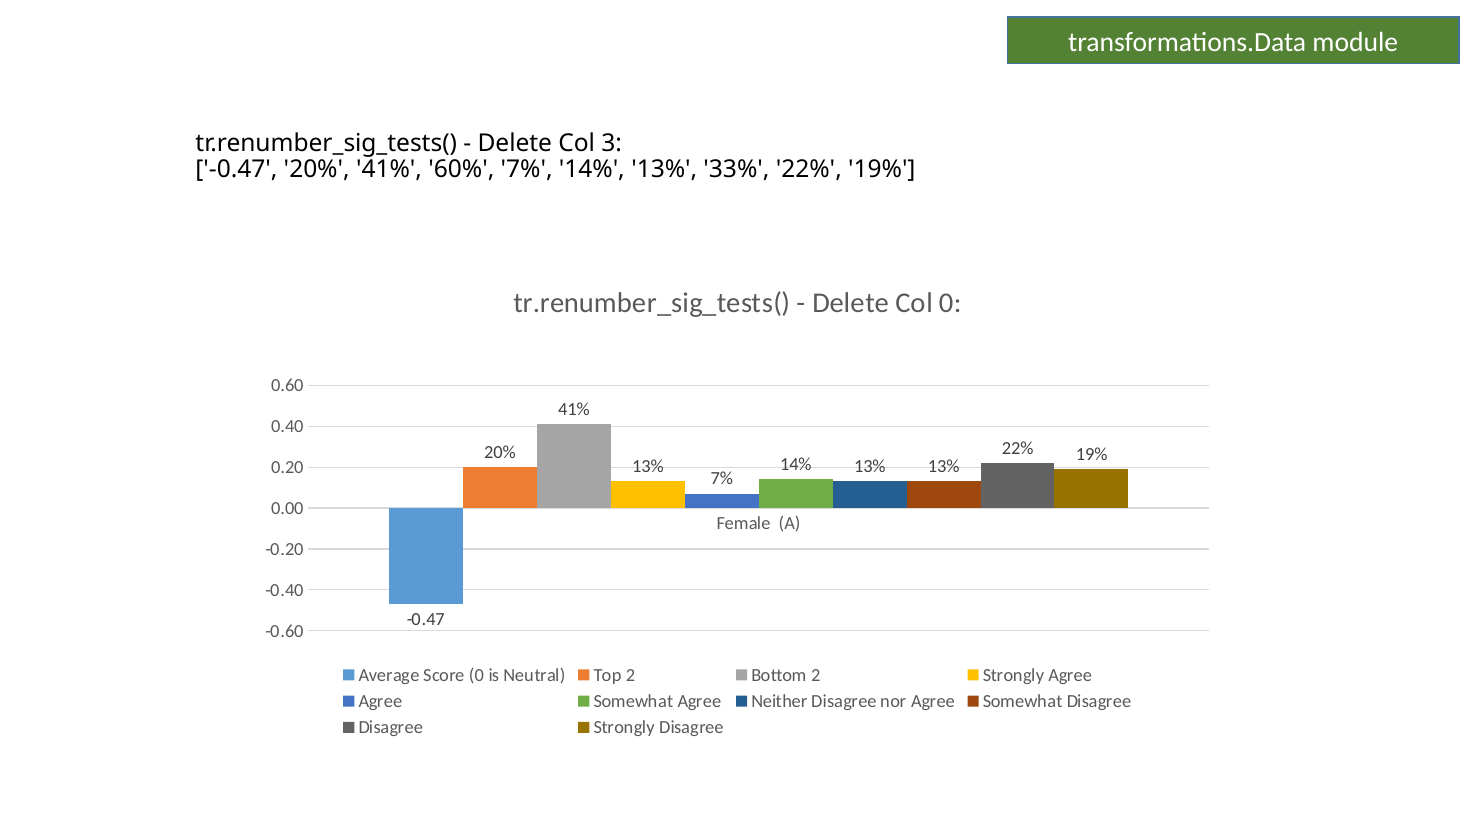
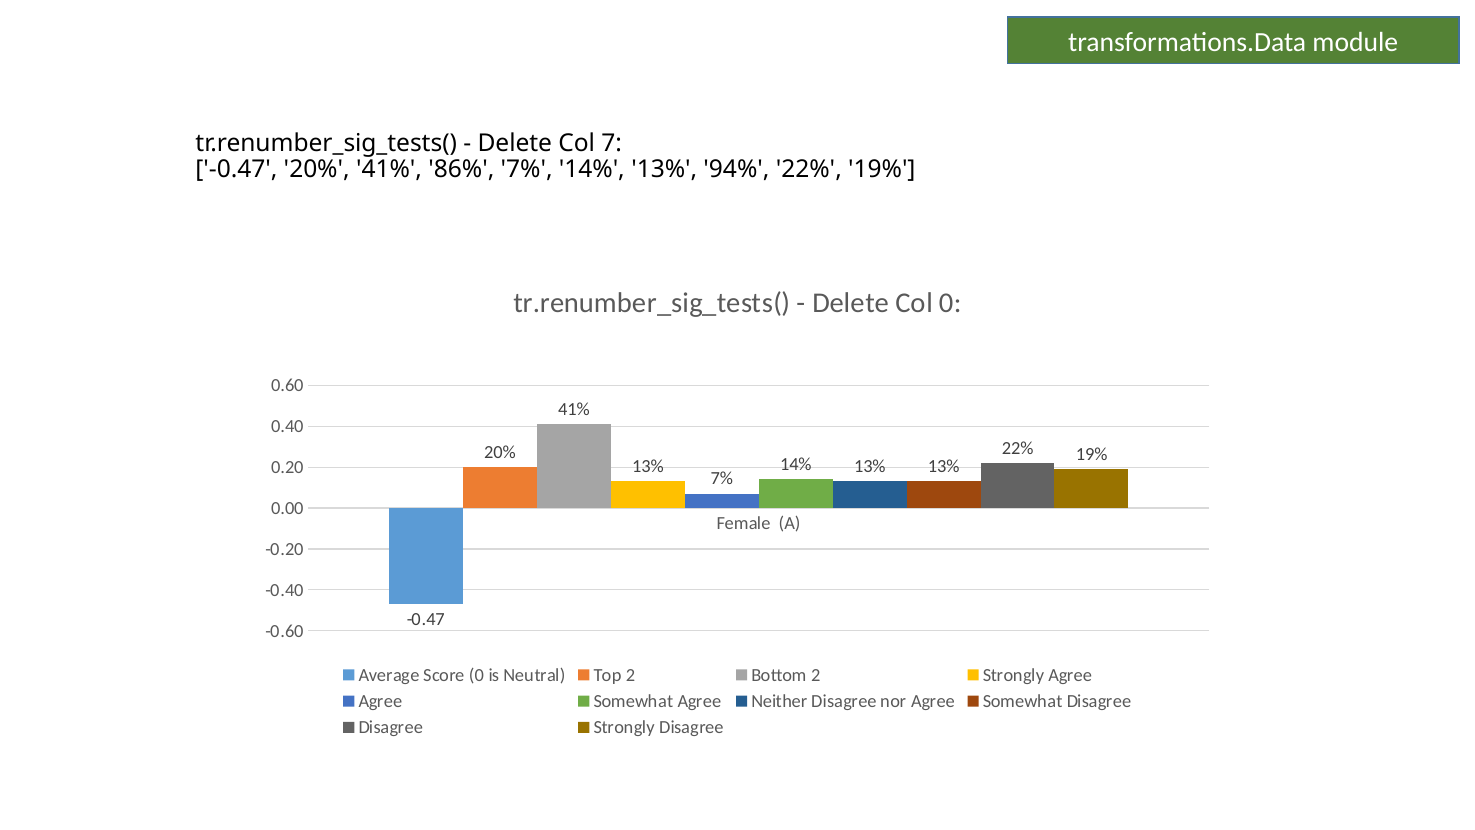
3: 3 -> 7 (612, 143)
60%: 60% -> 86% (461, 169)
33%: 33% -> 94% (736, 169)
